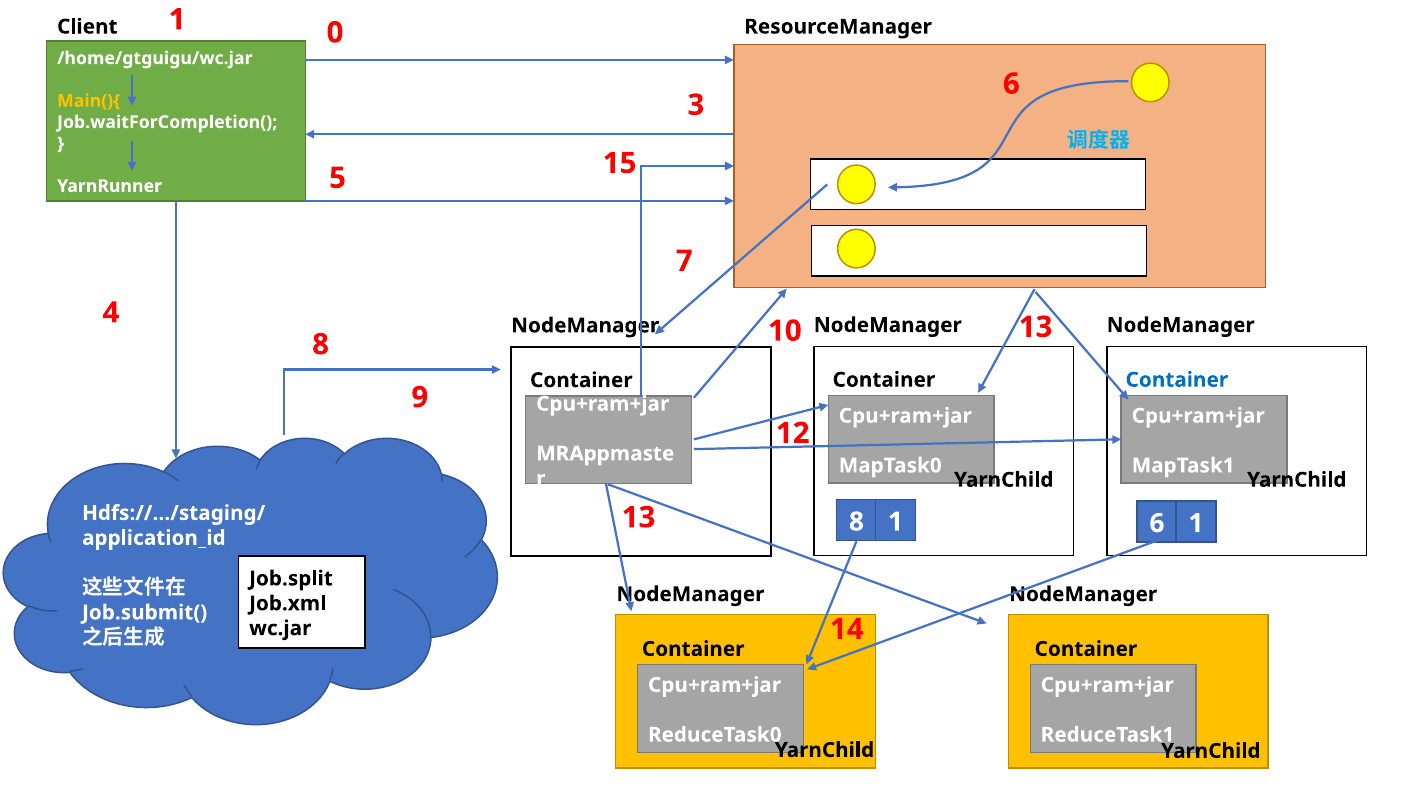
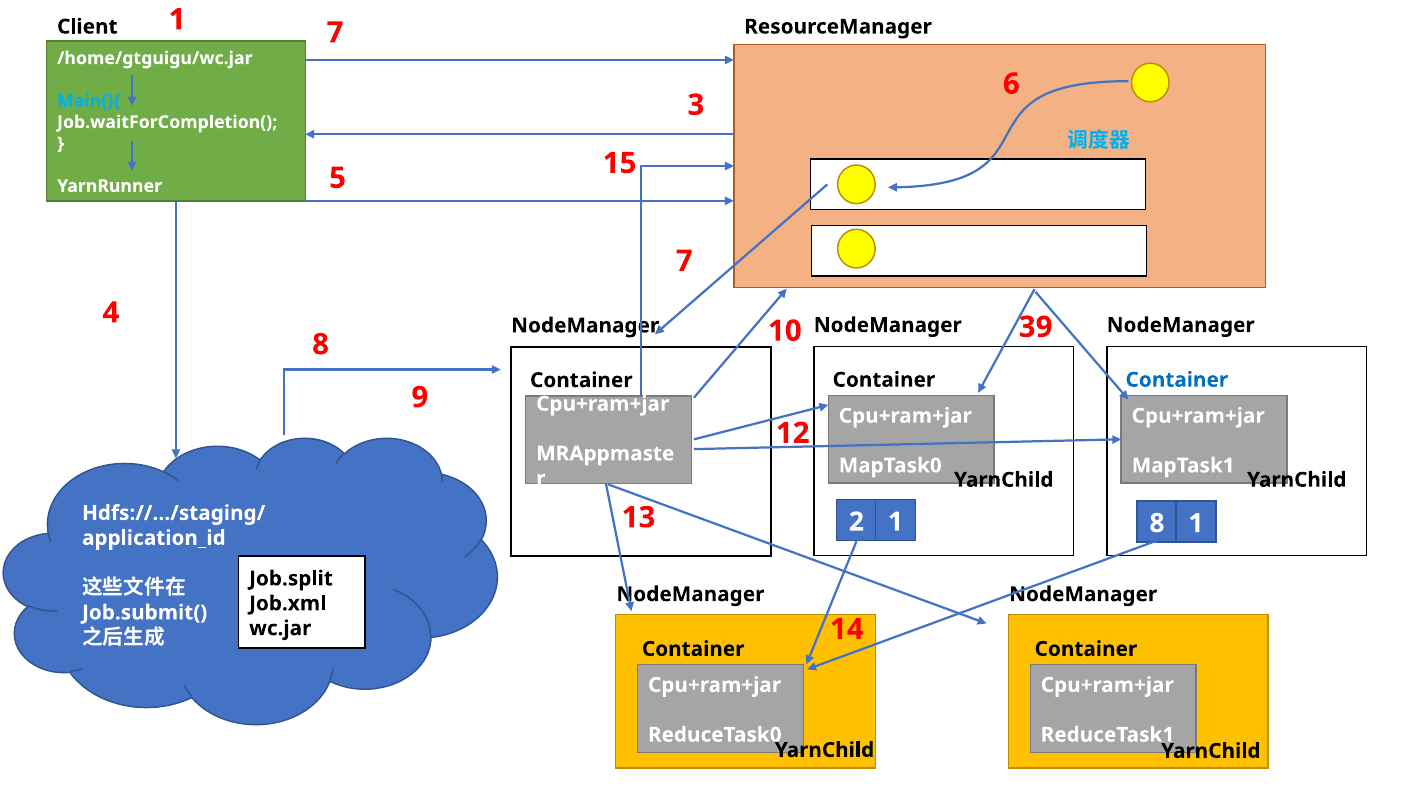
1 0: 0 -> 7 (335, 33)
Main(){ colour: yellow -> light blue (89, 101)
10 13: 13 -> 39 (1036, 327)
13 8: 8 -> 2 (856, 522)
1 6: 6 -> 8 (1157, 524)
